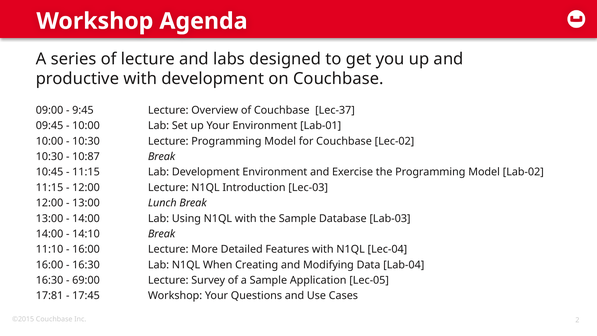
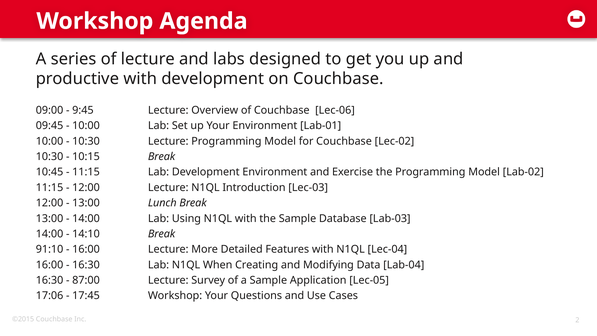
Lec-37: Lec-37 -> Lec-06 (335, 110)
10:87: 10:87 -> 10:15 (86, 157)
11:10: 11:10 -> 91:10 (50, 249)
69:00: 69:00 -> 87:00 (86, 280)
17:81: 17:81 -> 17:06 (50, 296)
